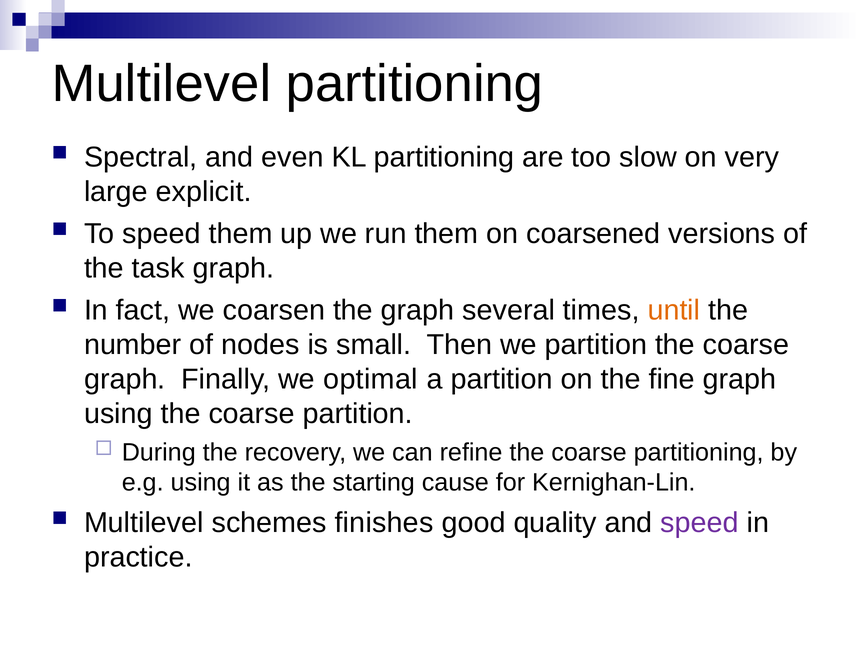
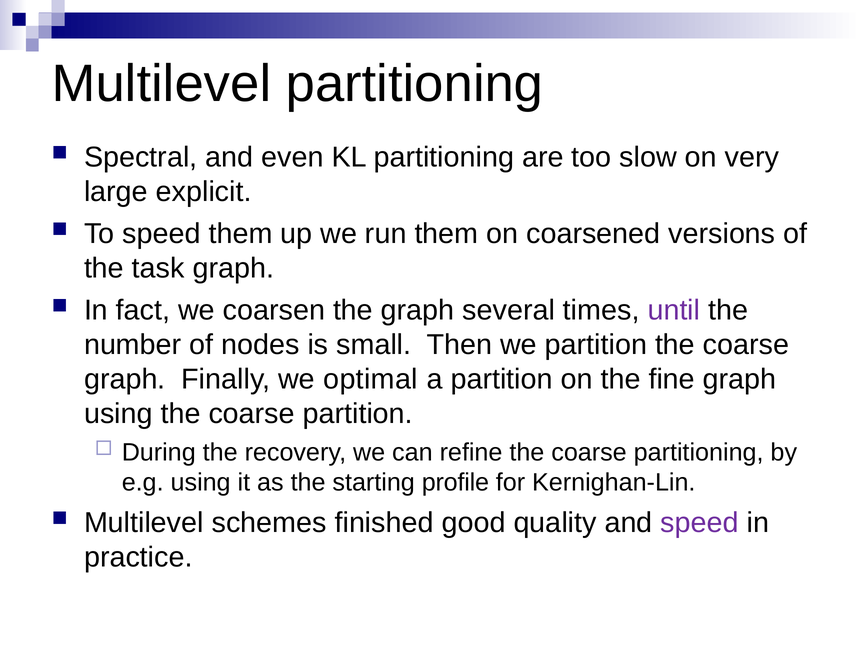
until colour: orange -> purple (674, 311)
cause: cause -> profile (455, 483)
finishes: finishes -> finished (384, 523)
